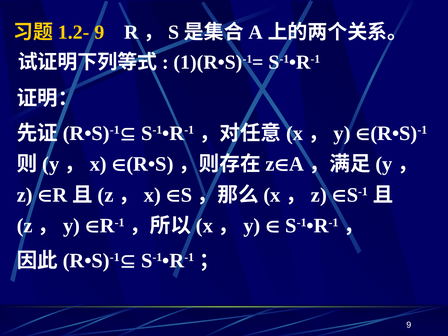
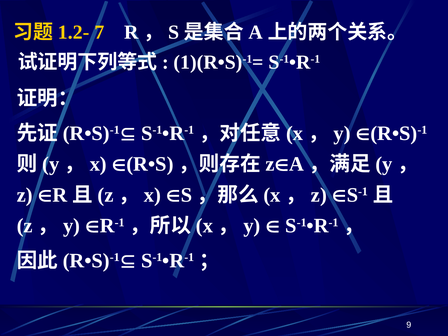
9: 9 -> 7 (99, 32)
